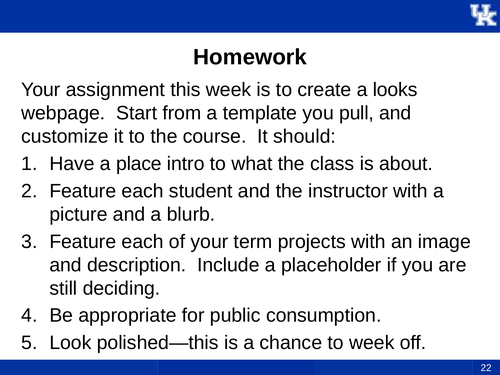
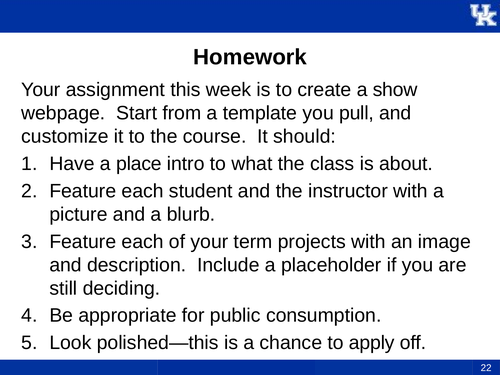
looks: looks -> show (395, 90)
to week: week -> apply (372, 343)
